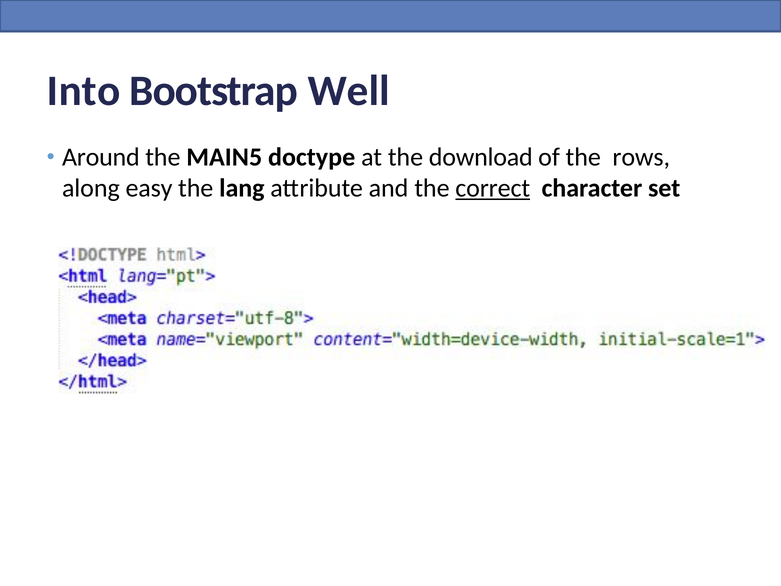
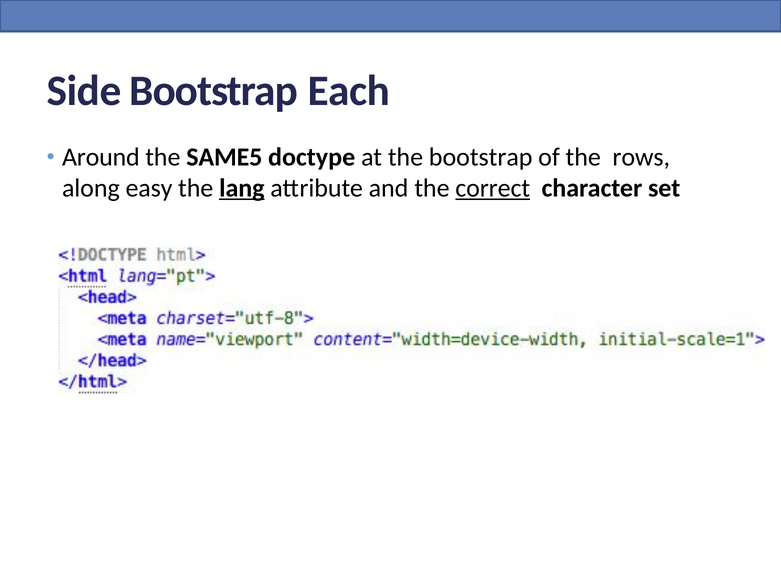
Into: Into -> Side (84, 91)
Well: Well -> Each (349, 91)
MAIN5: MAIN5 -> SAME5 (224, 157)
the download: download -> bootstrap (481, 157)
lang underline: none -> present (242, 188)
